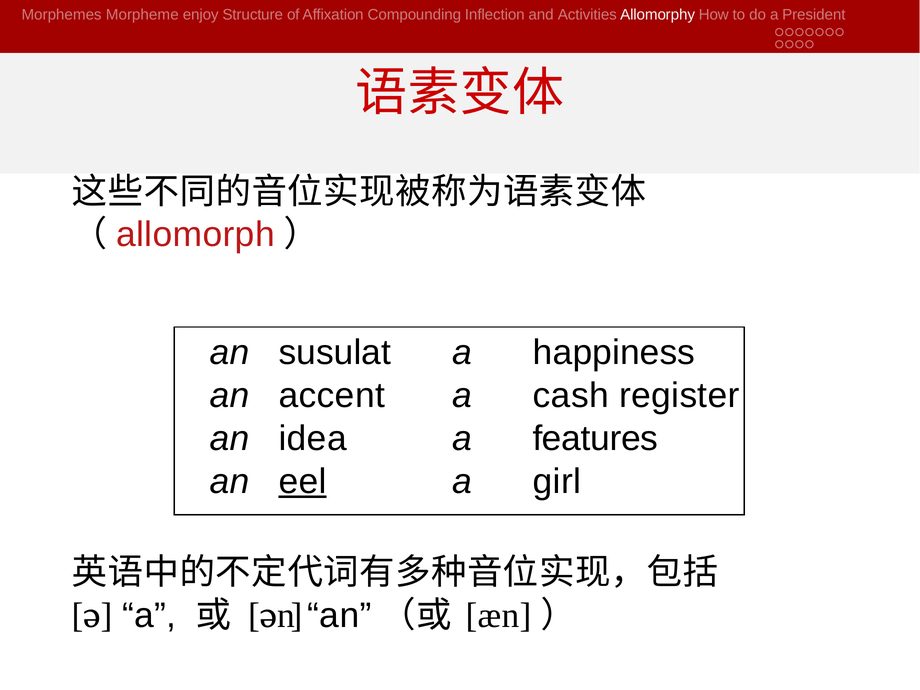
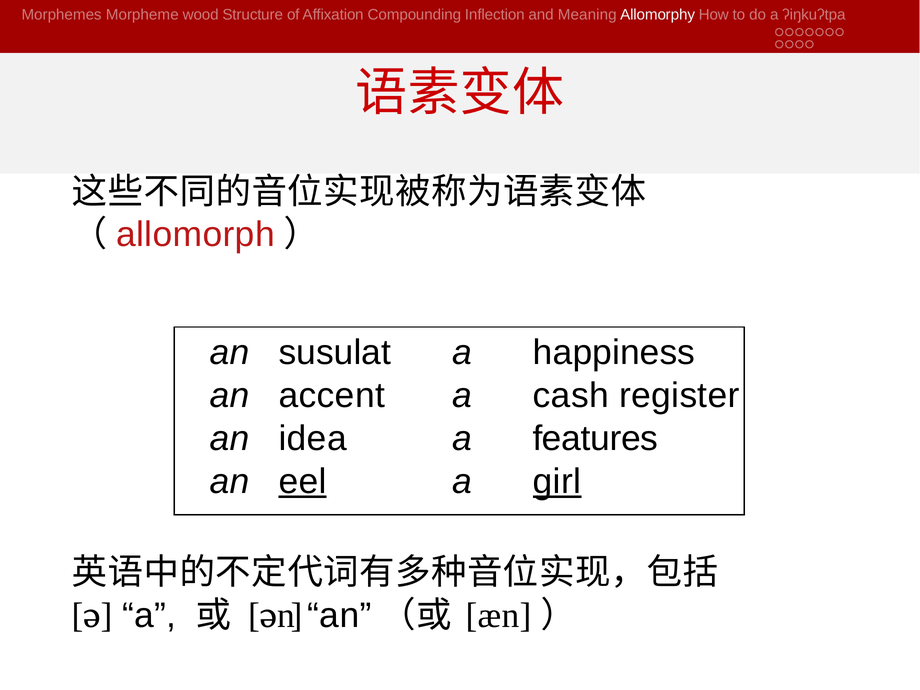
enjoy: enjoy -> wood (201, 15)
Activities: Activities -> Meaning (587, 15)
President: President -> ʔiŋkuʔtpa (814, 15)
girl underline: none -> present (557, 482)
